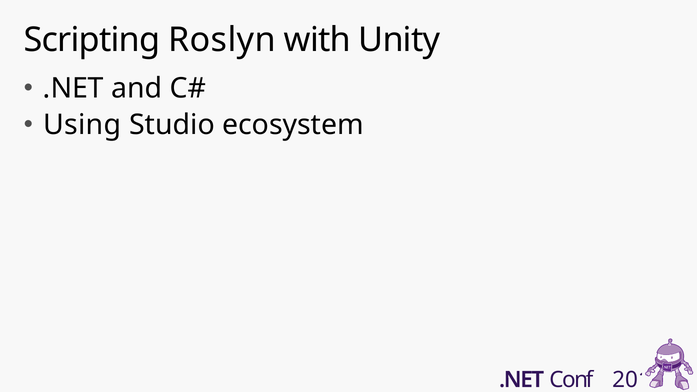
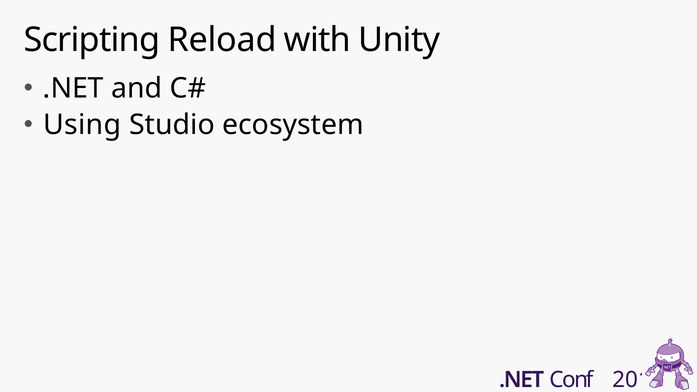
Roslyn: Roslyn -> Reload (222, 40)
